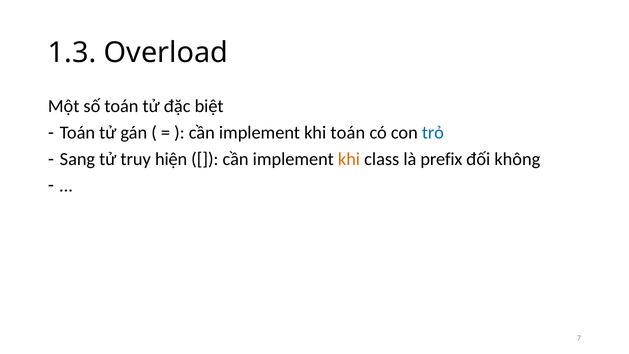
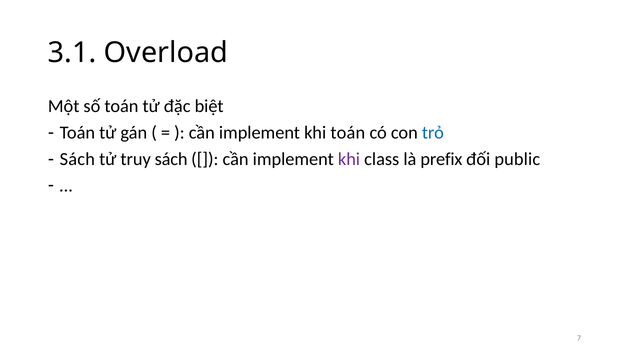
1.3: 1.3 -> 3.1 (72, 53)
Sang: Sang -> Sách (77, 159)
truy hiện: hiện -> sách (171, 159)
khi colour: orange -> purple (349, 159)
không: không -> public (517, 159)
